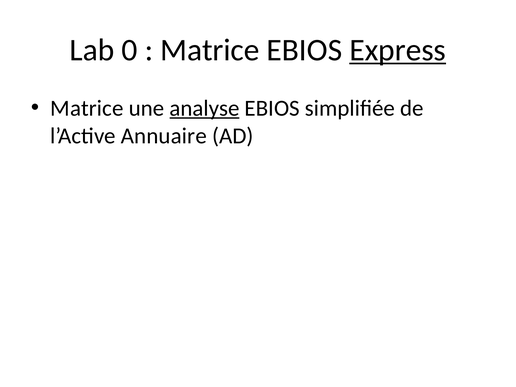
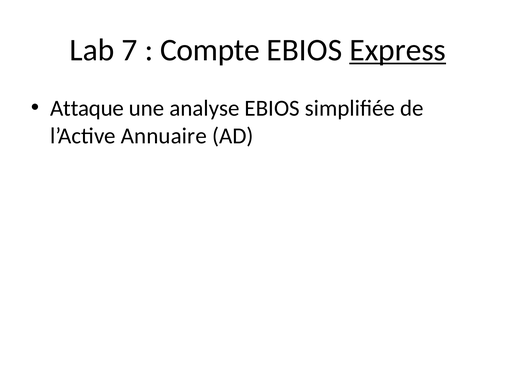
0: 0 -> 7 (130, 50)
Matrice: Matrice -> Compte (210, 50)
Matrice: Matrice -> Attaque (87, 108)
analyse underline: present -> none (205, 108)
